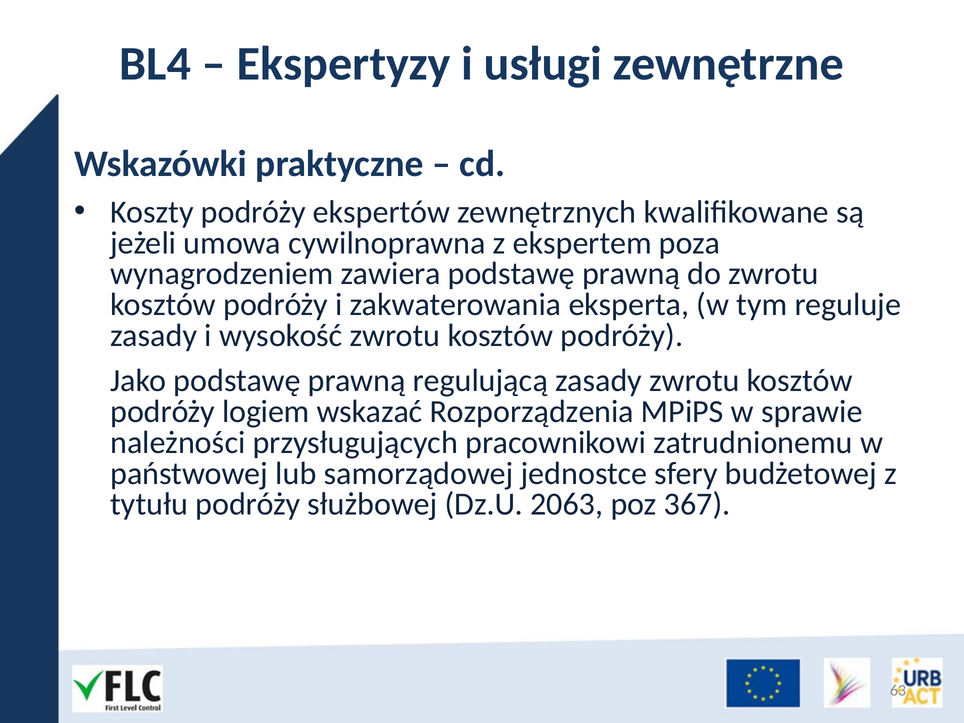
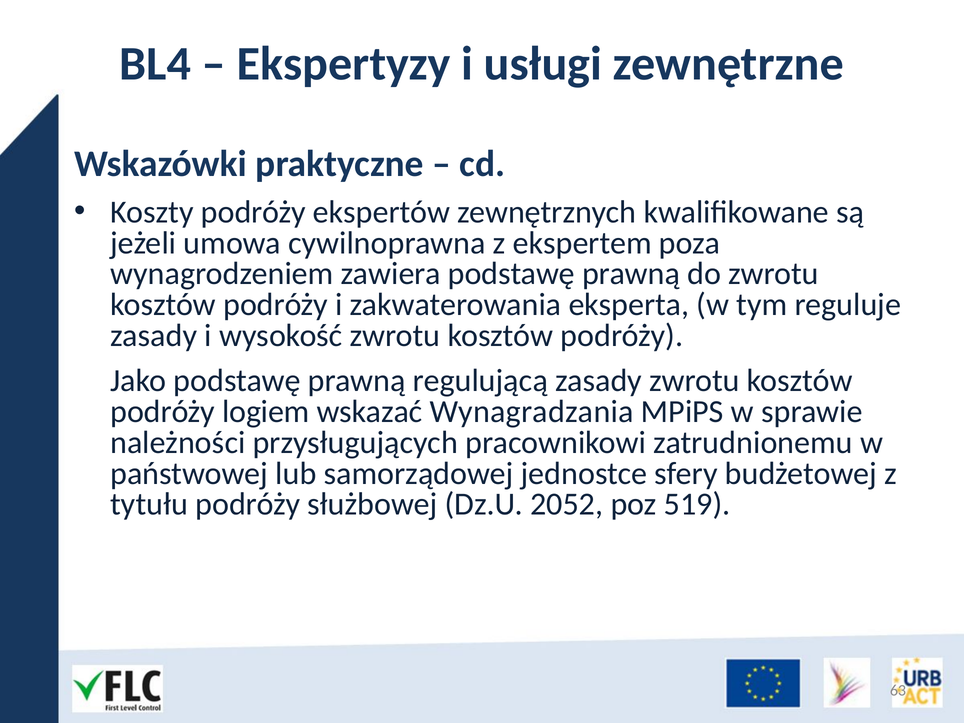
Rozporządzenia: Rozporządzenia -> Wynagradzania (532, 412)
2063: 2063 -> 2052 (567, 504)
367: 367 -> 519 (697, 504)
